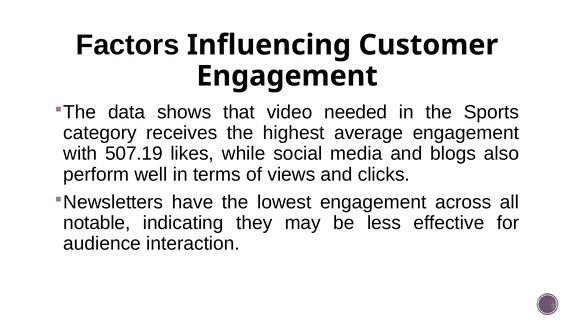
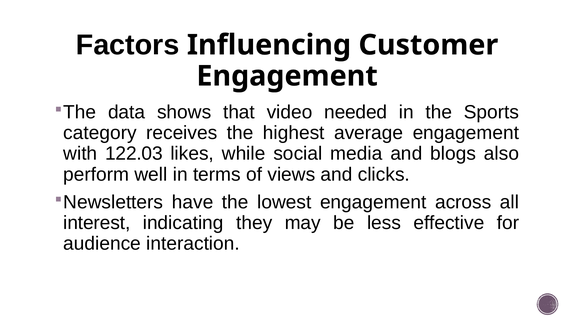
507.19: 507.19 -> 122.03 (134, 154)
notable: notable -> interest (97, 223)
